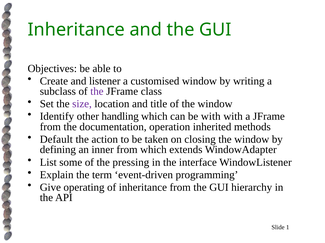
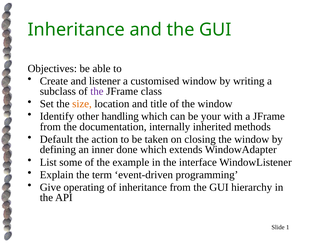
size colour: purple -> orange (82, 104)
be with: with -> your (211, 117)
operation: operation -> internally (170, 127)
inner from: from -> done (127, 150)
pressing: pressing -> example (131, 163)
